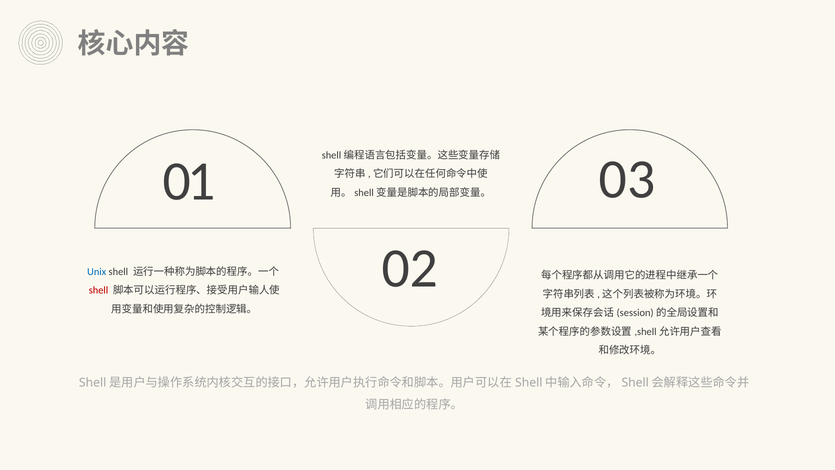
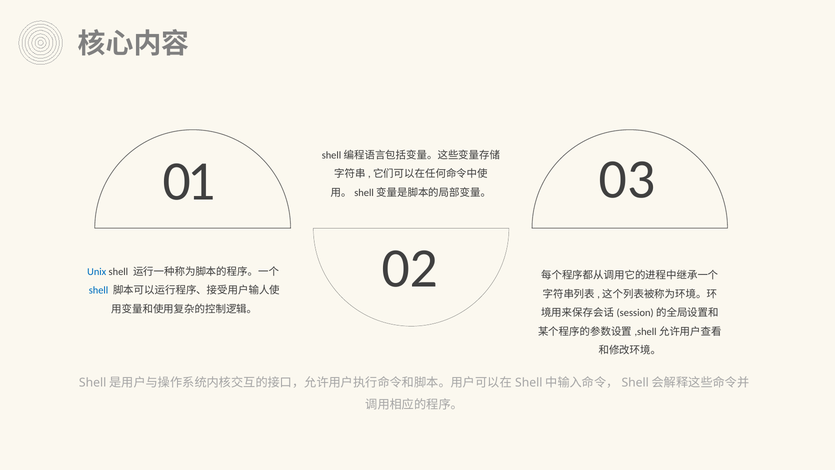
shell colour: red -> blue (99, 290)
